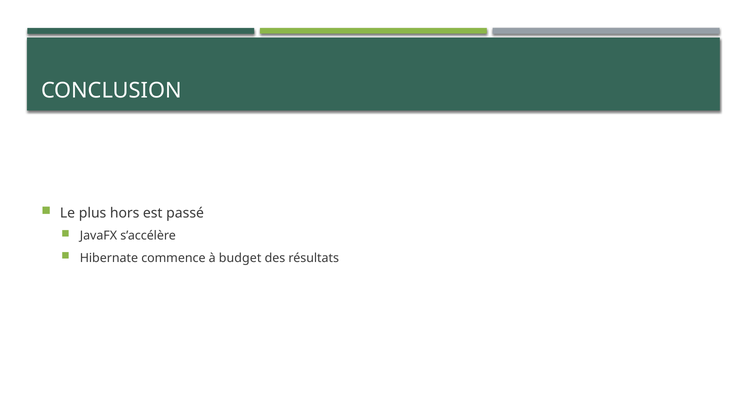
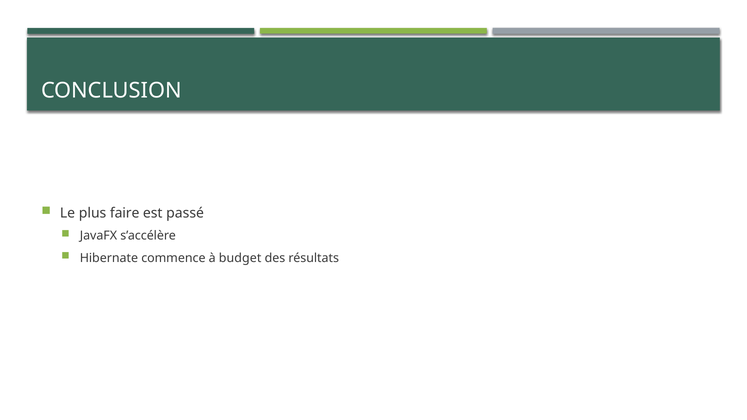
hors: hors -> faire (125, 213)
